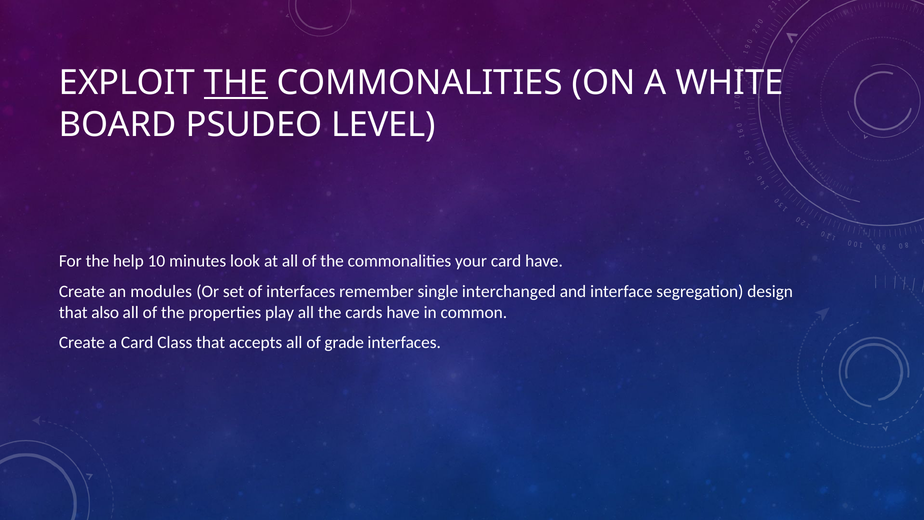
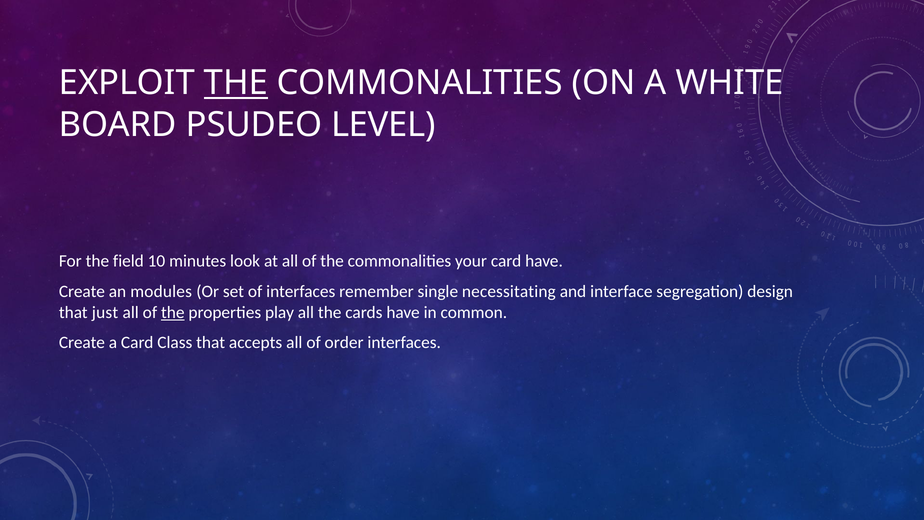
help: help -> field (128, 261)
interchanged: interchanged -> necessitating (509, 291)
also: also -> just (105, 312)
the underline: none -> present (173, 312)
grade: grade -> order (344, 343)
